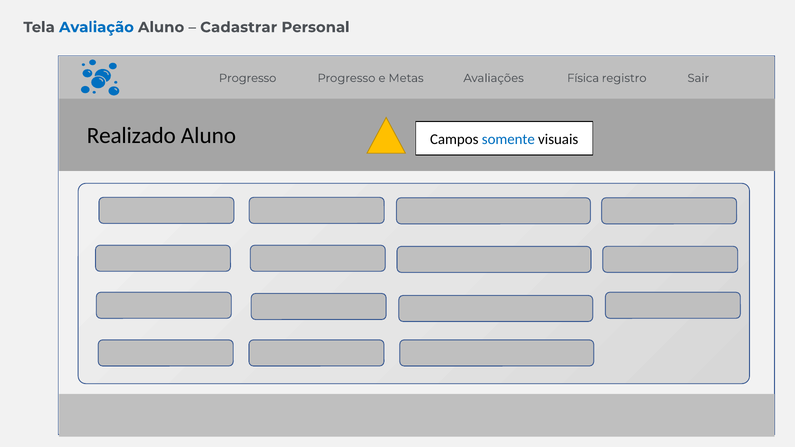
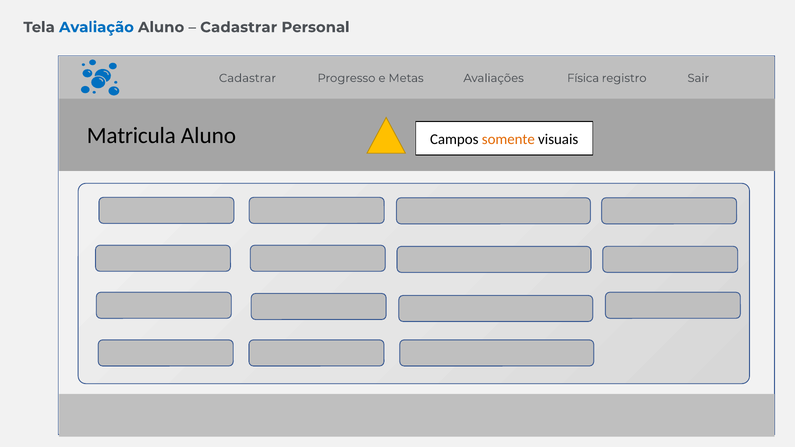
Progresso: Progresso -> Cadastrar (247, 78)
Realizado: Realizado -> Matricula (131, 136)
somente colour: blue -> orange (508, 139)
